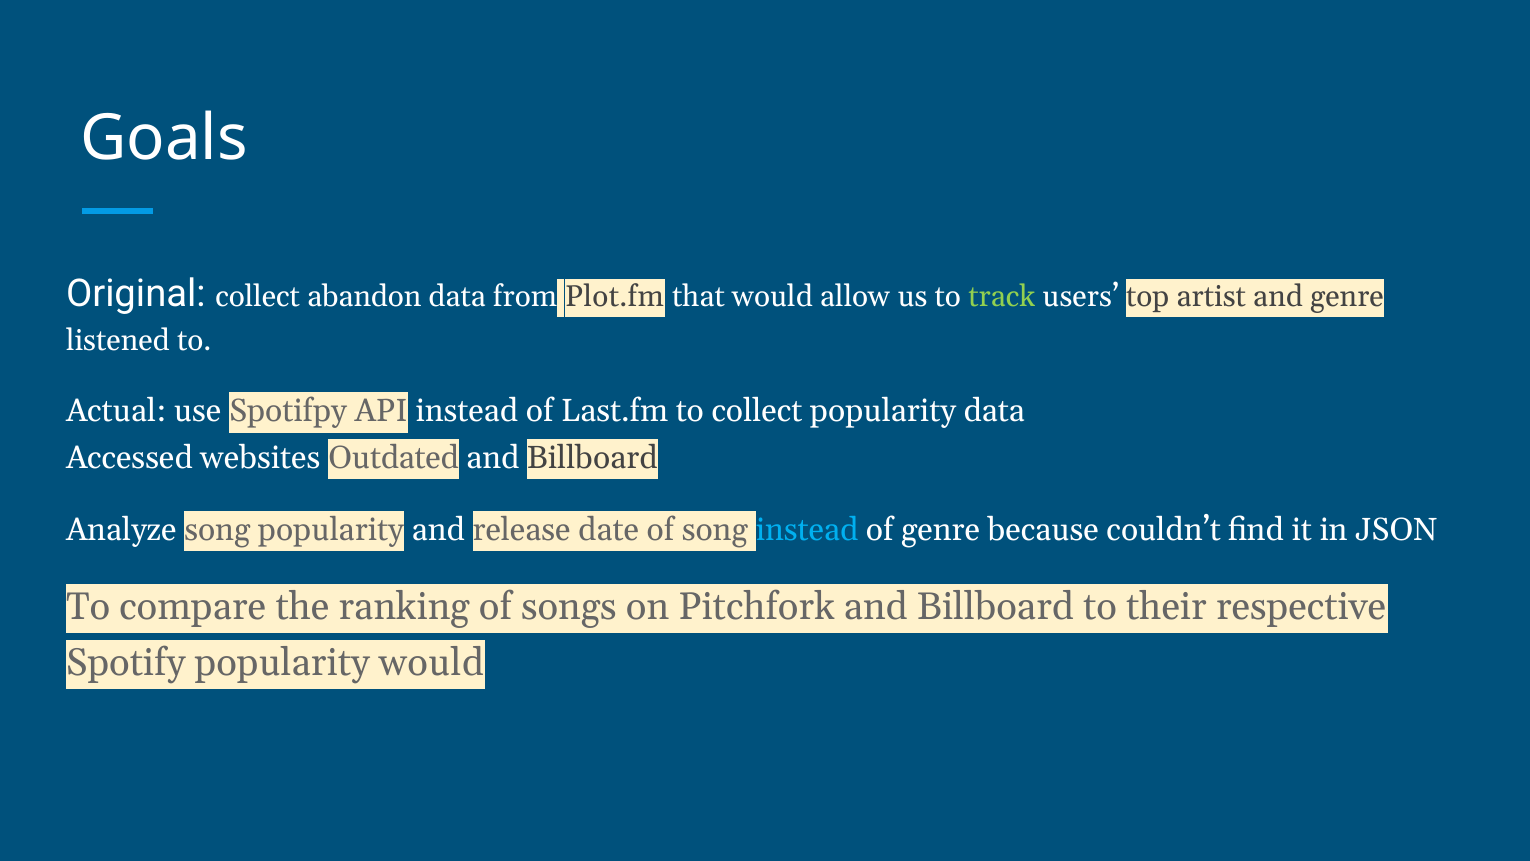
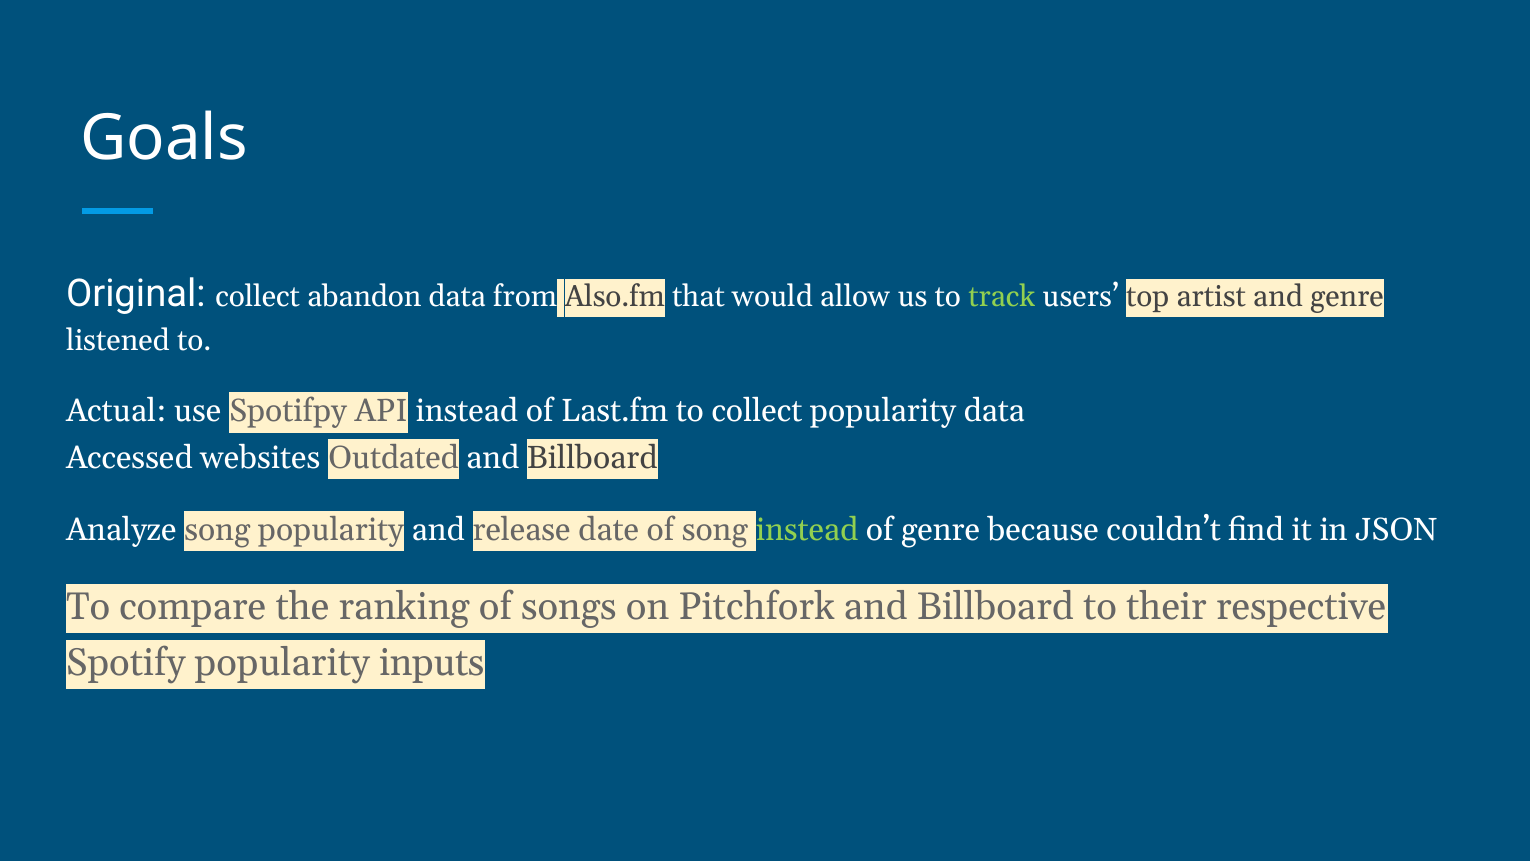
Plot.fm: Plot.fm -> Also.fm (615, 297)
instead colour: light blue -> light green (807, 530)
popularity would: would -> inputs (432, 662)
